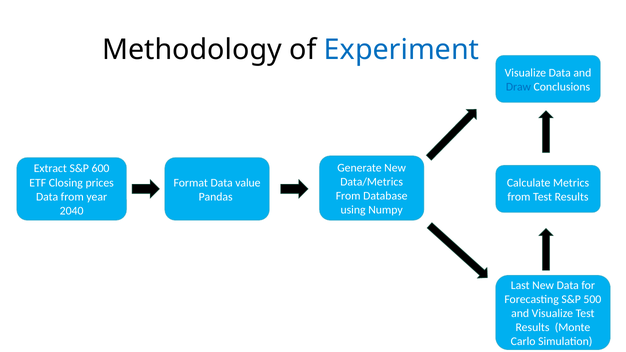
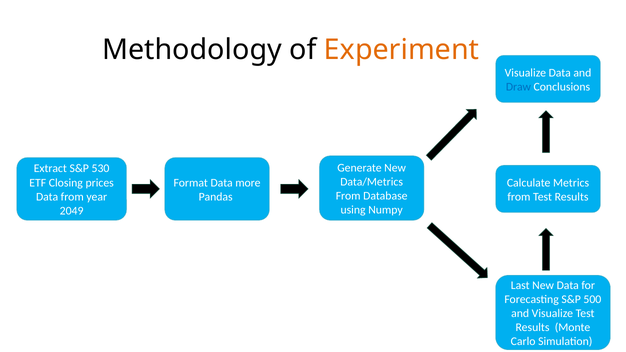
Experiment colour: blue -> orange (402, 50)
600: 600 -> 530 (101, 169)
value: value -> more (248, 183)
2040: 2040 -> 2049 (72, 211)
